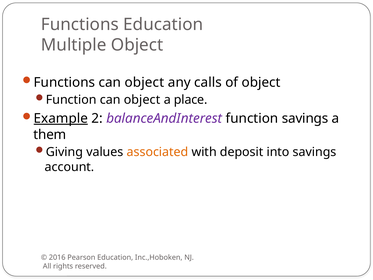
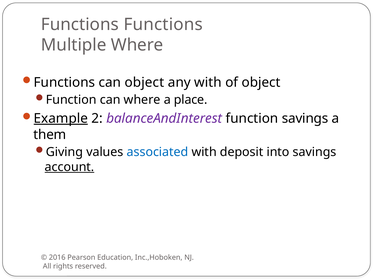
Functions Education: Education -> Functions (163, 25)
Multiple Object: Object -> Where (137, 45)
any calls: calls -> with (208, 82)
Function can object: object -> where (142, 100)
associated colour: orange -> blue (157, 152)
account underline: none -> present (69, 167)
